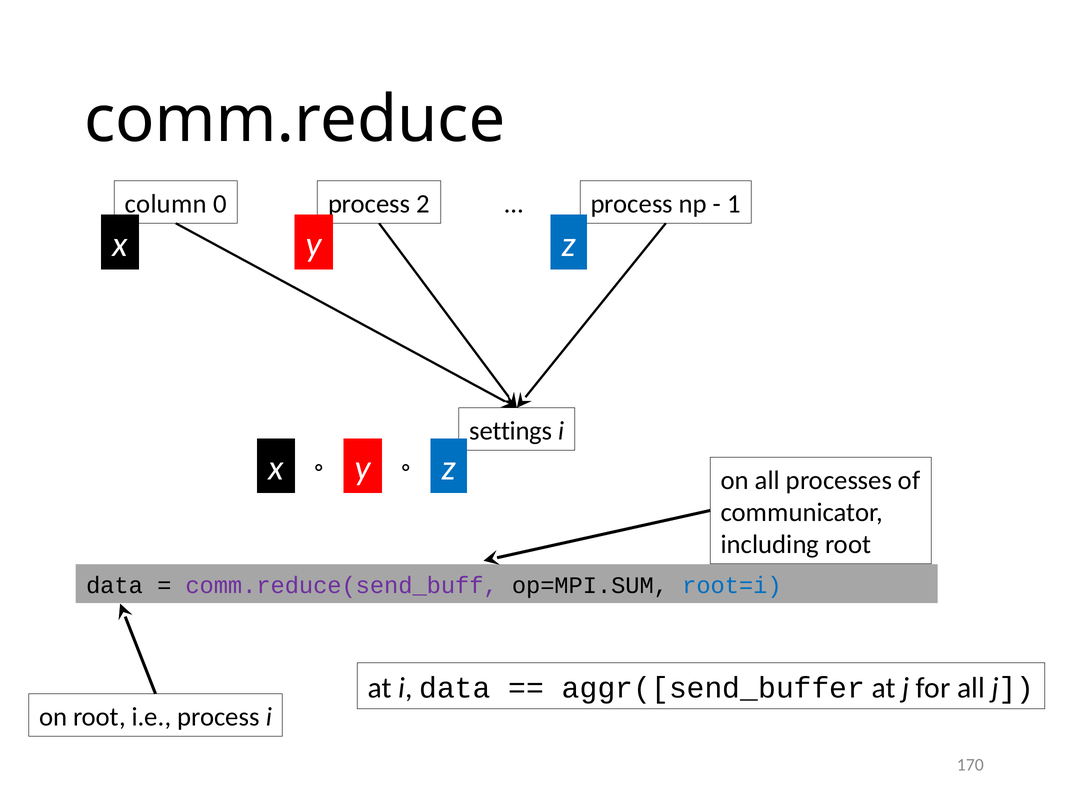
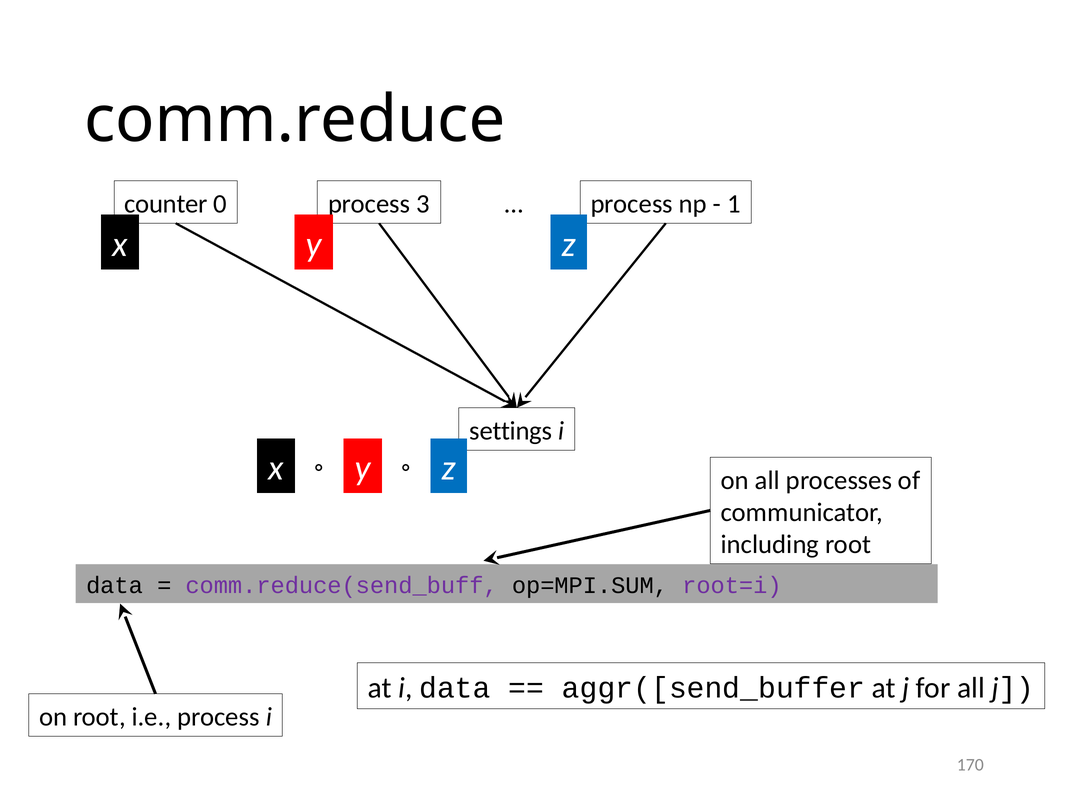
column: column -> counter (166, 204)
2: 2 -> 3 (423, 204)
root=i colour: blue -> purple (732, 585)
